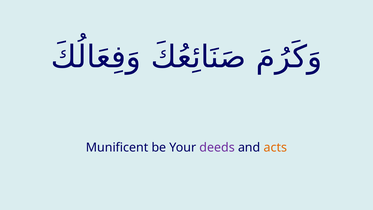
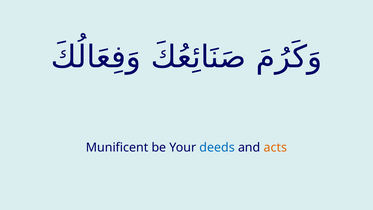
deeds colour: purple -> blue (217, 147)
